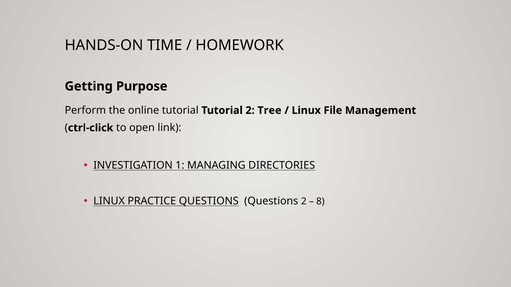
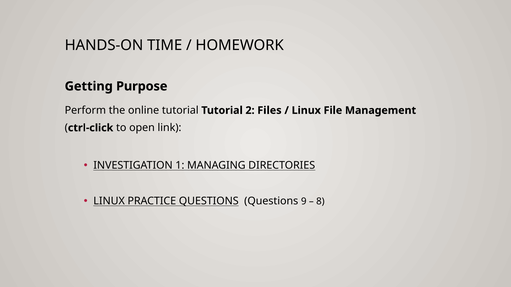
Tree: Tree -> Files (269, 111)
Questions 2: 2 -> 9 (304, 202)
